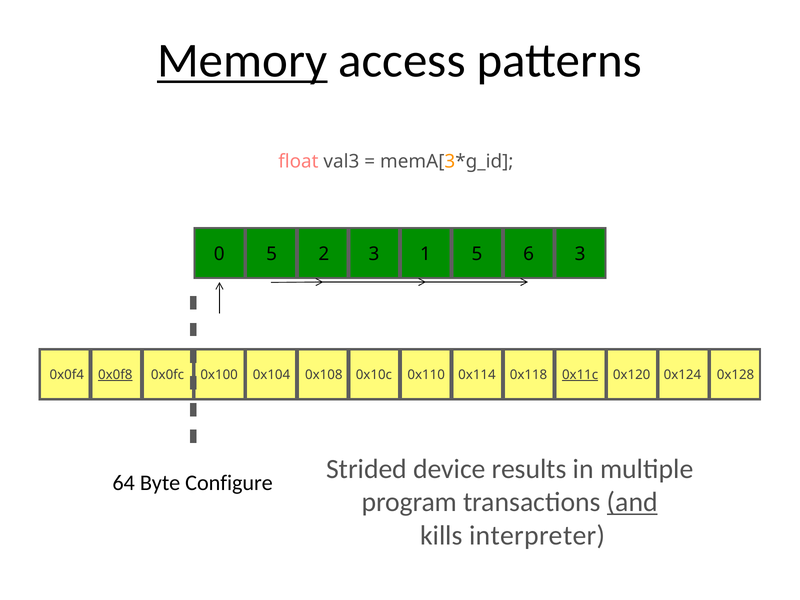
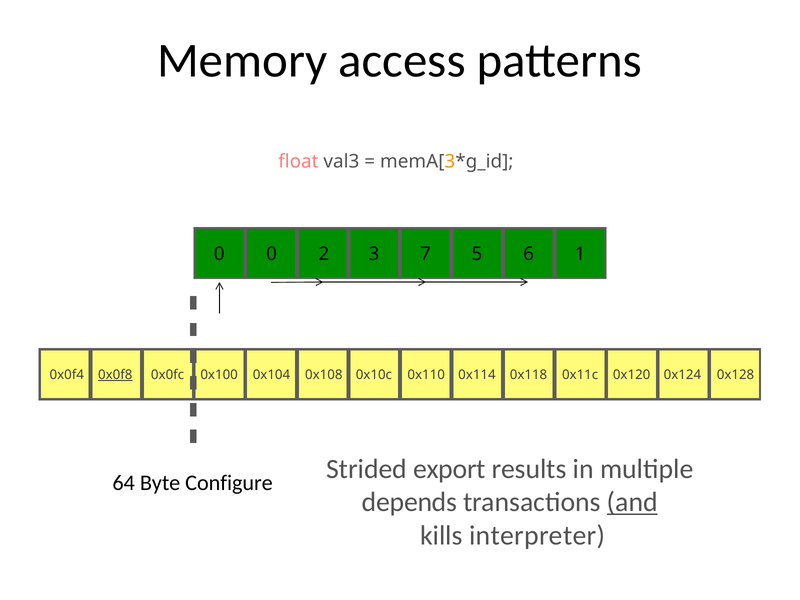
Memory underline: present -> none (242, 61)
0 5: 5 -> 0 (272, 254)
1: 1 -> 7 (425, 254)
6 3: 3 -> 1 (580, 254)
0x11c underline: present -> none (580, 375)
device: device -> export (449, 469)
program: program -> depends (409, 502)
